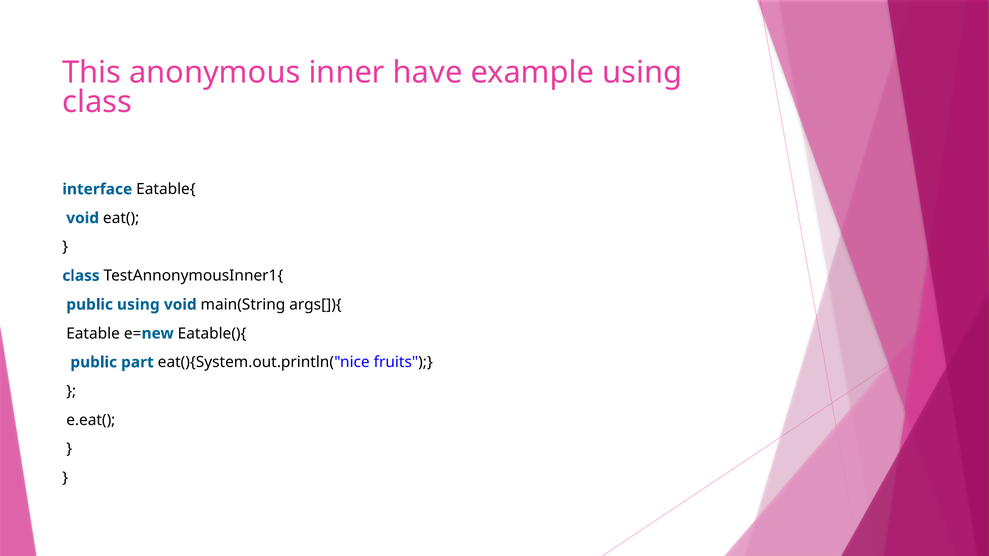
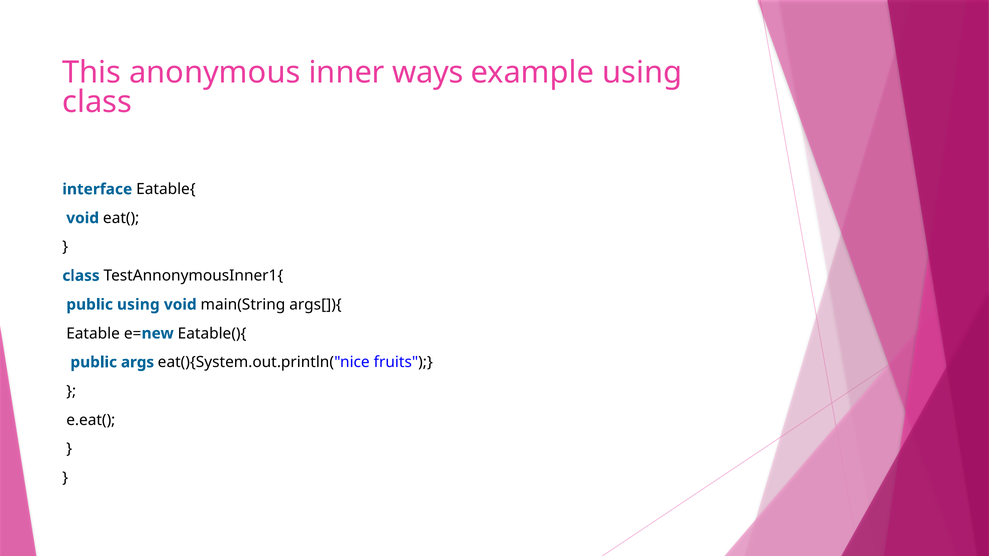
have: have -> ways (428, 73)
part: part -> args (137, 362)
